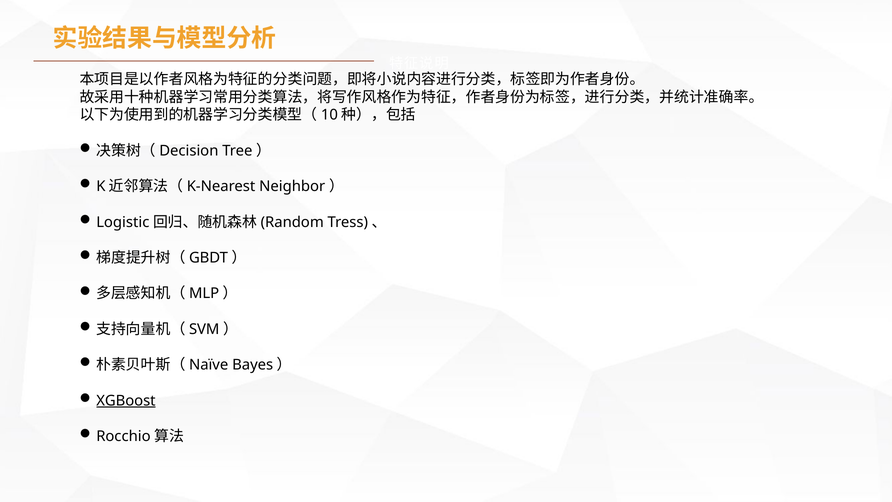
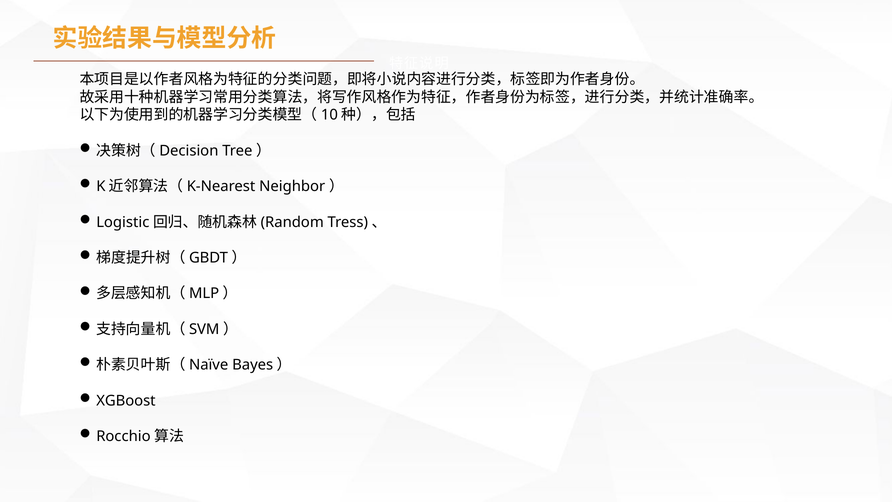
XGBoost underline: present -> none (126, 400)
